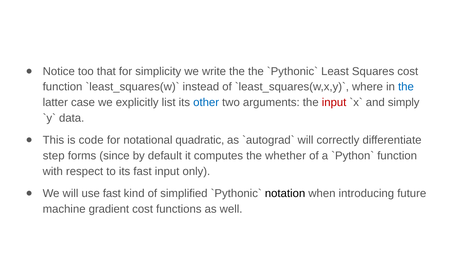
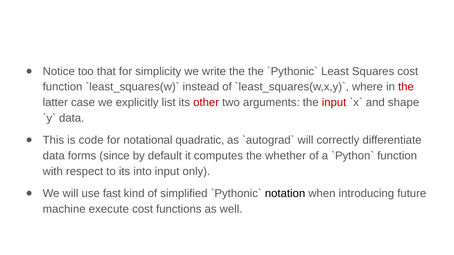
the colour: blue -> red (406, 87)
other colour: blue -> red (206, 103)
simply: simply -> shape (404, 103)
step: step -> data (54, 156)
its fast: fast -> into (143, 172)
gradient: gradient -> execute (109, 209)
